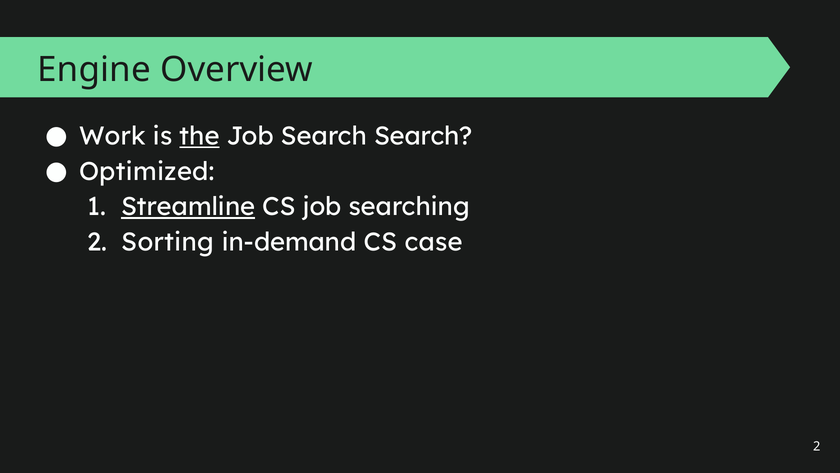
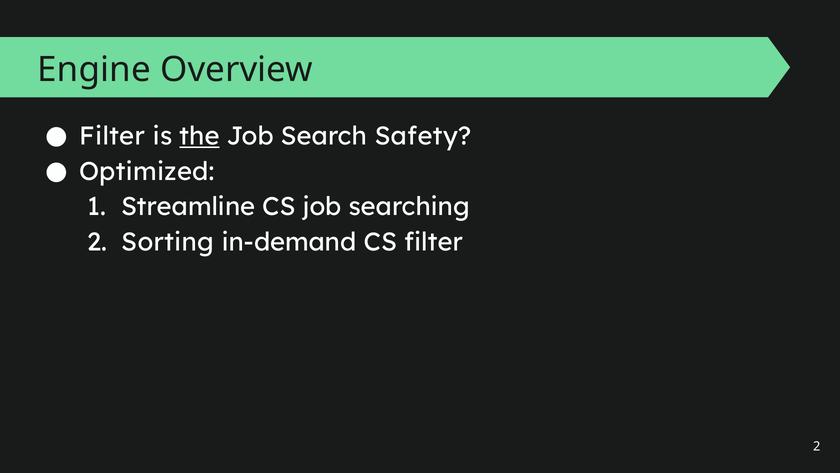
Work: Work -> Filter (112, 136)
Search Search: Search -> Safety (423, 136)
Streamline underline: present -> none (188, 207)
CS case: case -> filter (434, 242)
